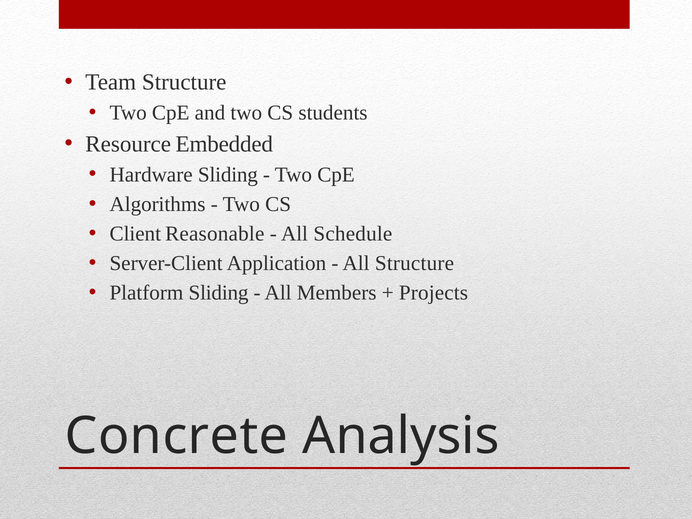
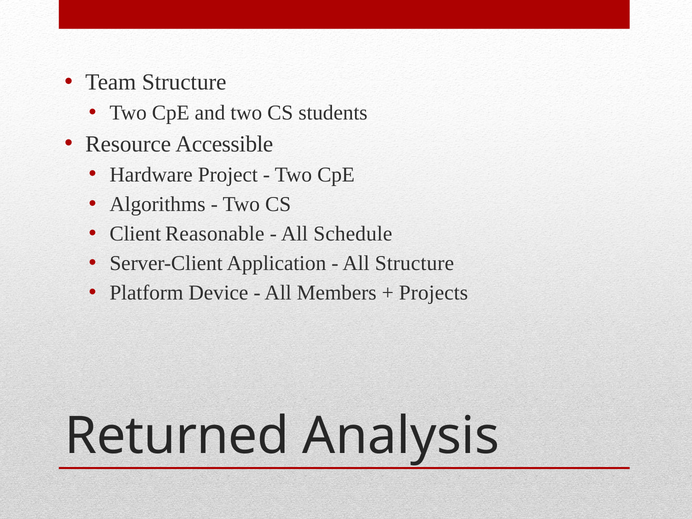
Embedded: Embedded -> Accessible (224, 144)
Hardware Sliding: Sliding -> Project (228, 175)
Platform Sliding: Sliding -> Device (218, 293)
Concrete: Concrete -> Returned (177, 436)
